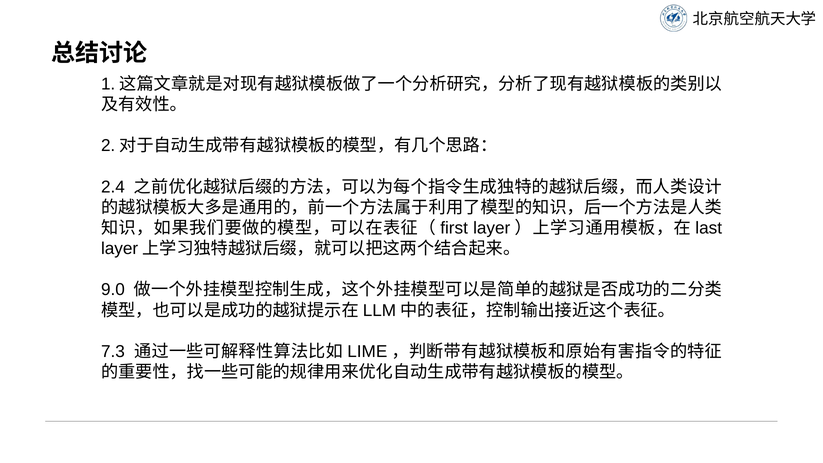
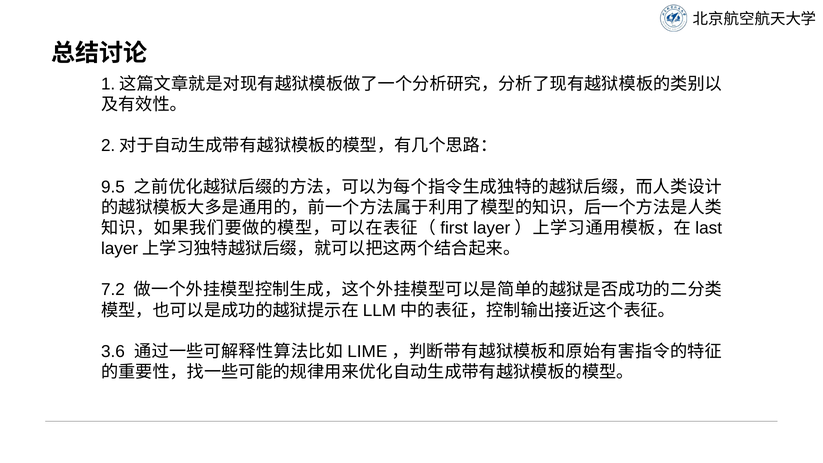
2.4: 2.4 -> 9.5 (113, 187)
9.0: 9.0 -> 7.2 (113, 290)
7.3: 7.3 -> 3.6 (113, 352)
